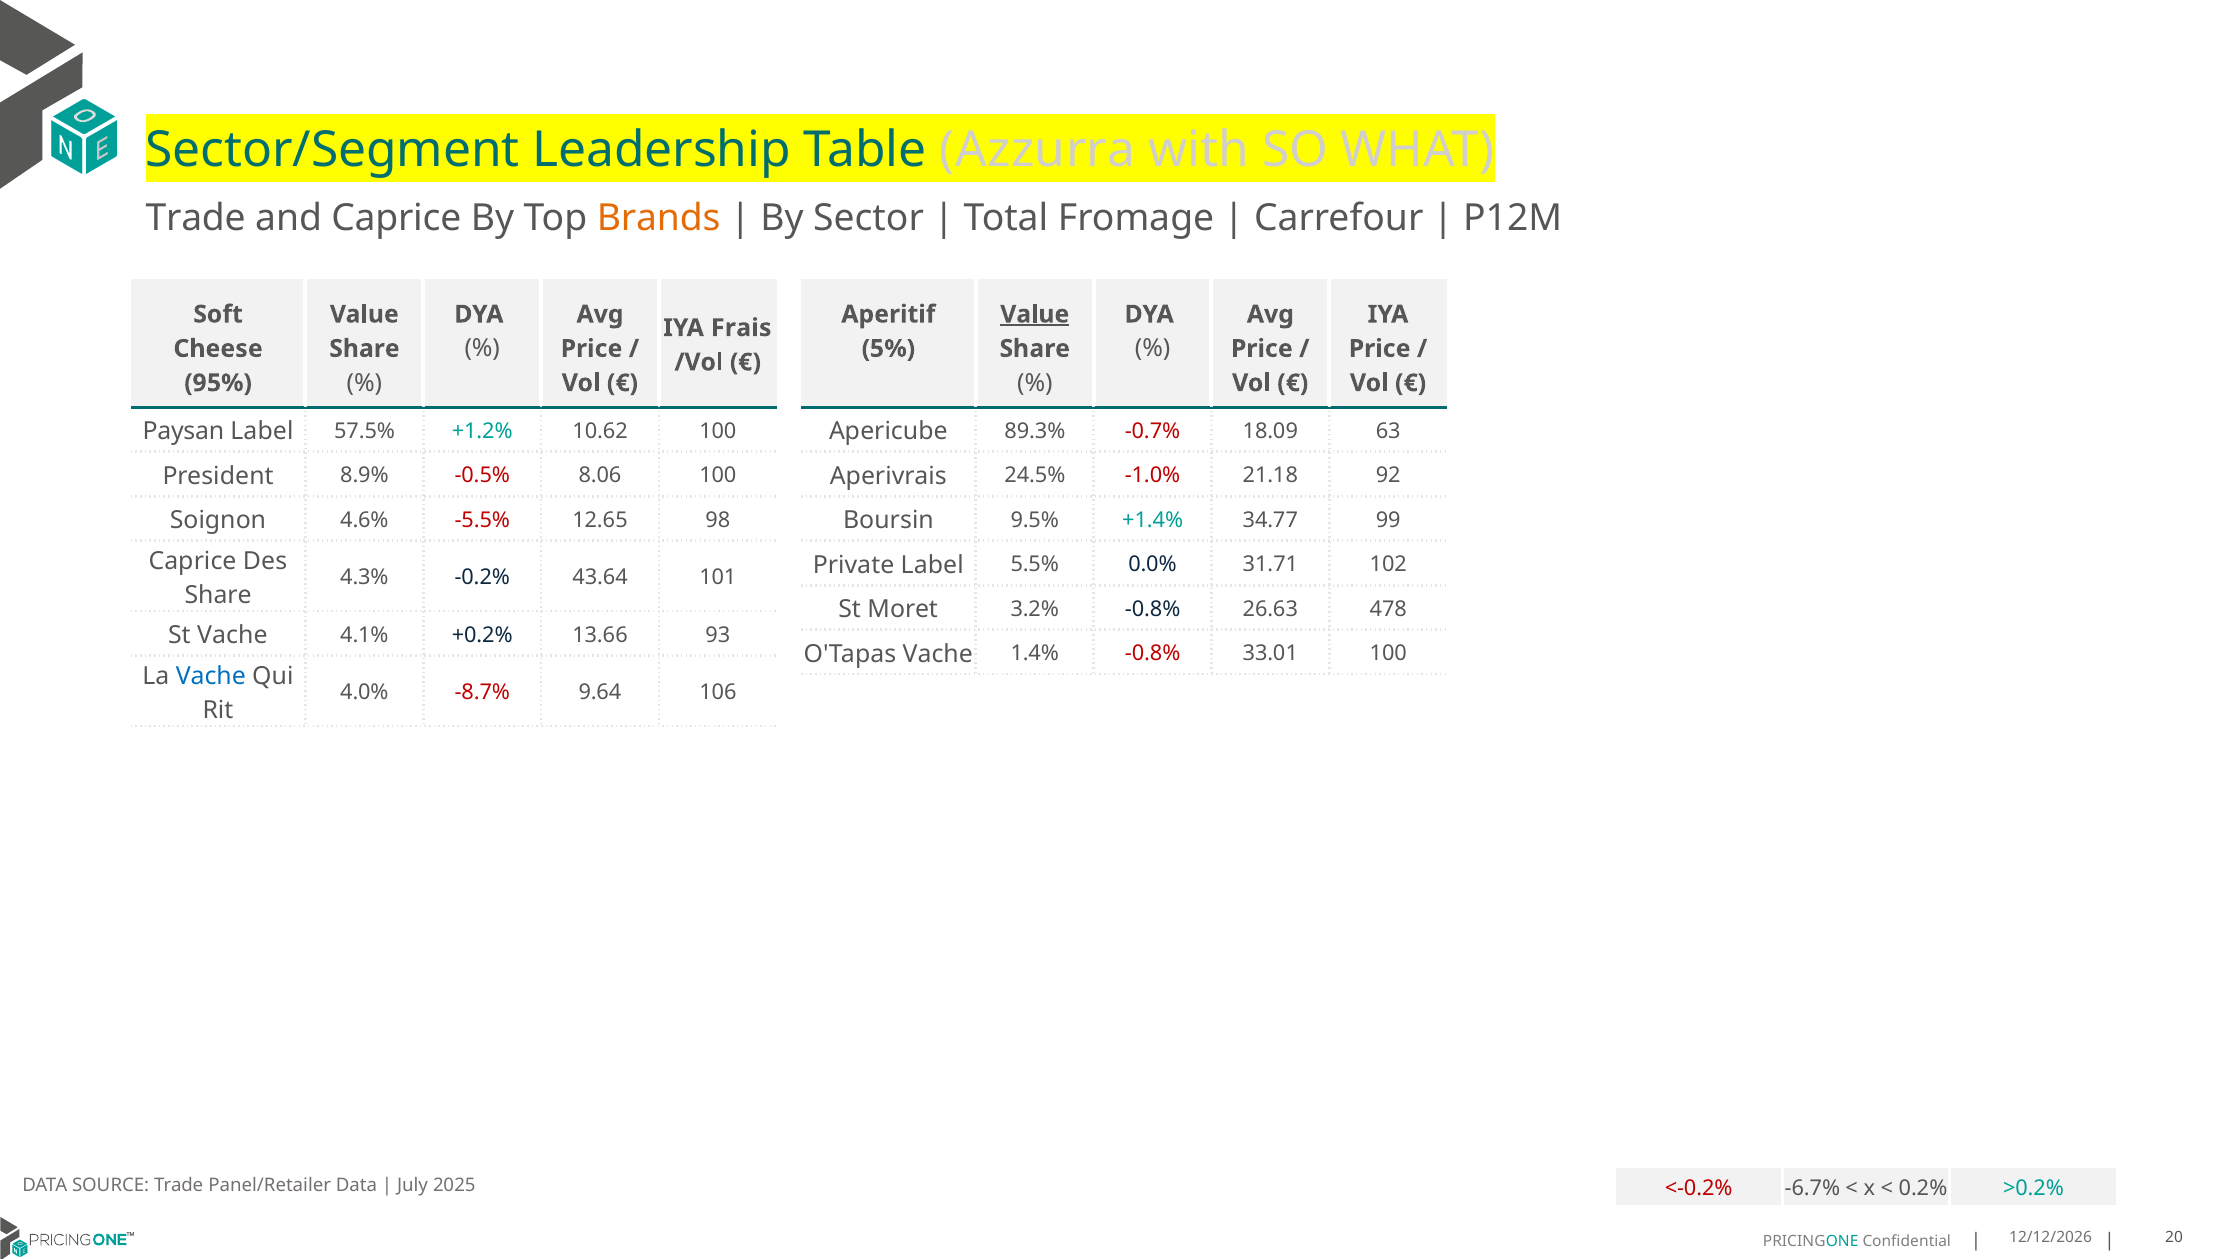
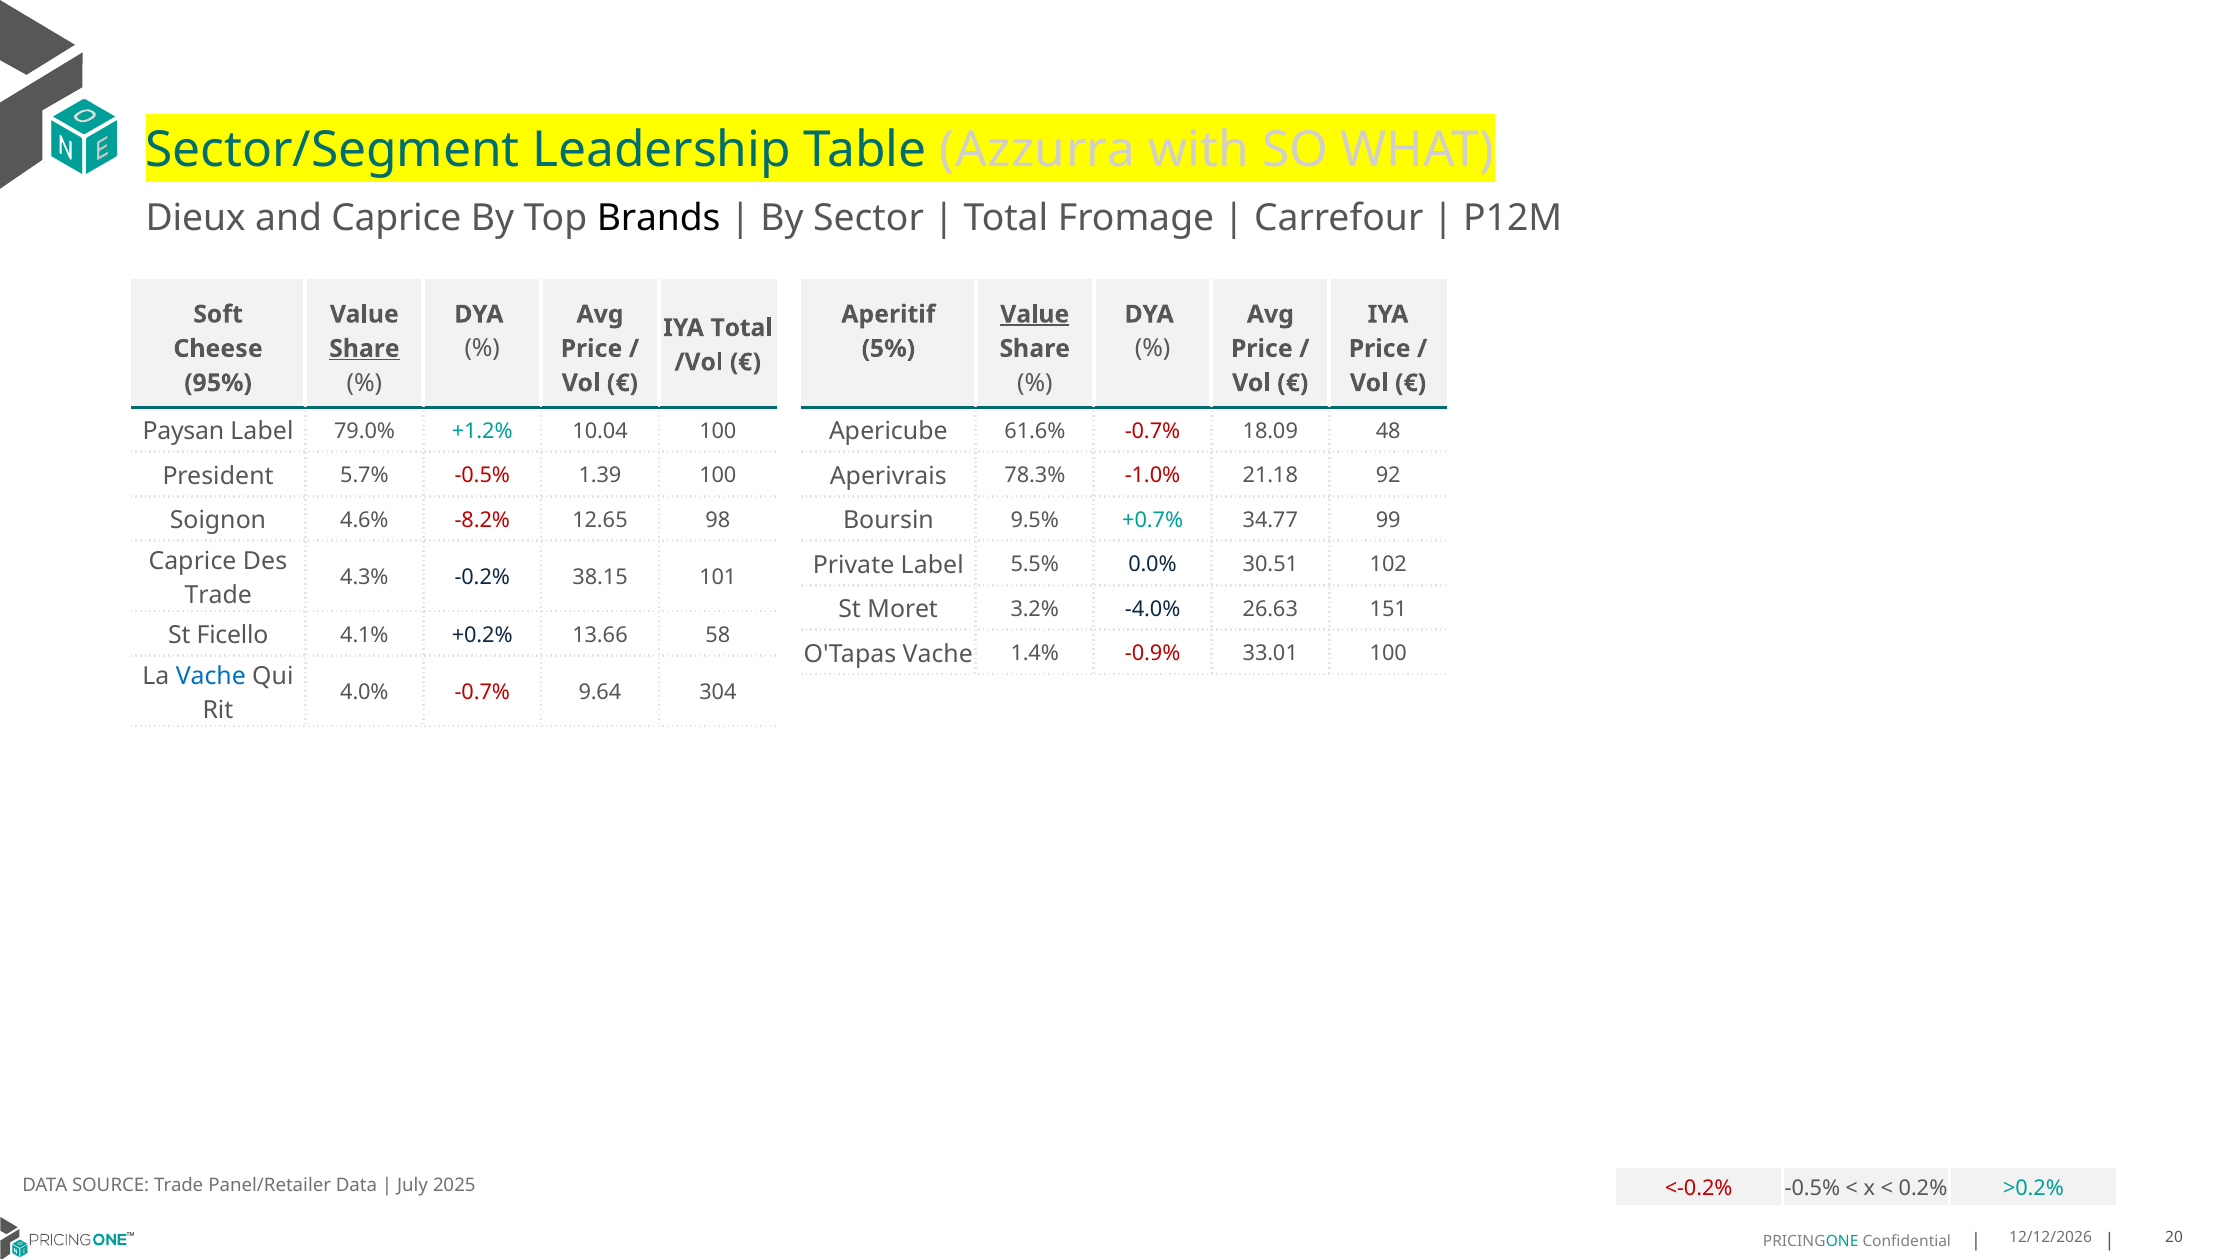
Trade: Trade -> Dieux (196, 218)
Brands colour: orange -> black (659, 218)
IYA Frais: Frais -> Total (741, 328)
Share underline: none -> present (364, 349)
57.5%: 57.5% -> 79.0% (365, 431)
10.62: 10.62 -> 10.04 (600, 431)
89.3%: 89.3% -> 61.6% (1035, 431)
63: 63 -> 48 (1388, 431)
8.9%: 8.9% -> 5.7% (364, 476)
8.06: 8.06 -> 1.39 (600, 476)
24.5%: 24.5% -> 78.3% (1035, 476)
-5.5%: -5.5% -> -8.2% (482, 520)
+1.4%: +1.4% -> +0.7% (1153, 520)
31.71: 31.71 -> 30.51 (1270, 565)
43.64: 43.64 -> 38.15 (600, 578)
Share: Share -> Trade (218, 595)
3.2% -0.8%: -0.8% -> -4.0% (1153, 609)
478: 478 -> 151 (1388, 609)
St Vache: Vache -> Ficello (232, 636)
93: 93 -> 58 (718, 635)
1.4% -0.8%: -0.8% -> -0.9% (1153, 654)
4.0% -8.7%: -8.7% -> -0.7% (482, 693)
106: 106 -> 304 (718, 693)
<-0.2% -6.7%: -6.7% -> -0.5% (1812, 1188)
